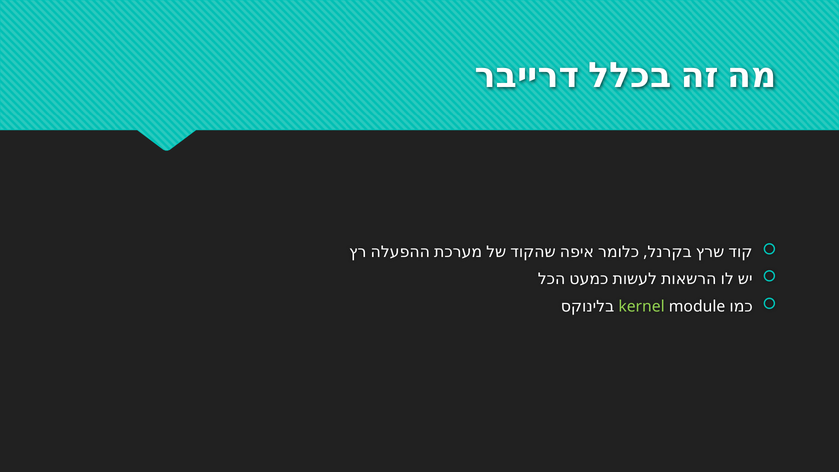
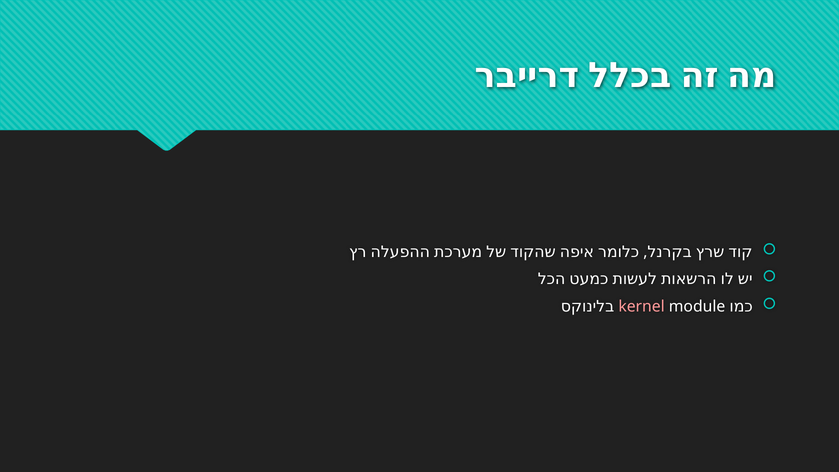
kernel colour: light green -> pink (642, 306)
